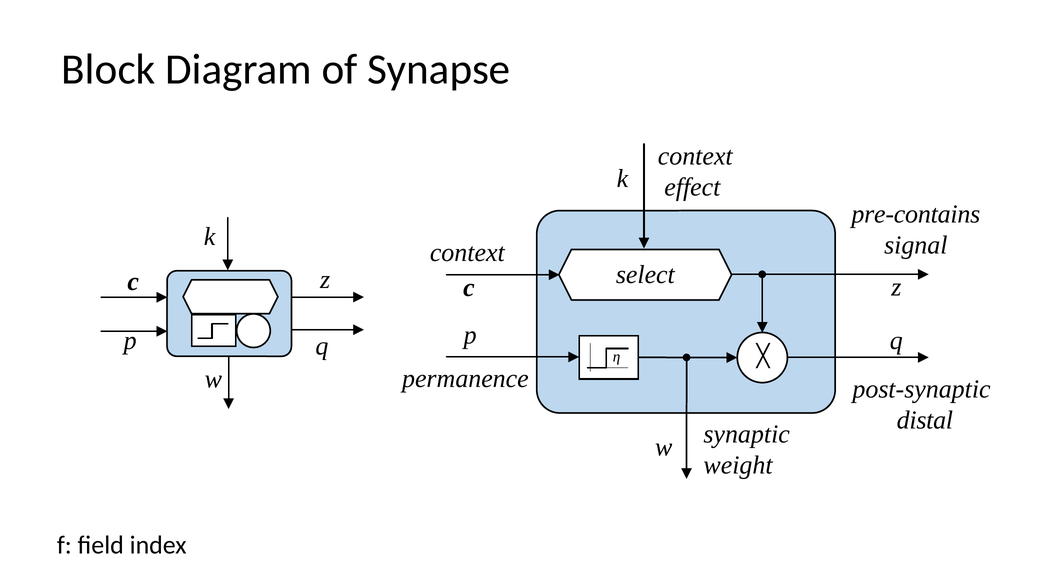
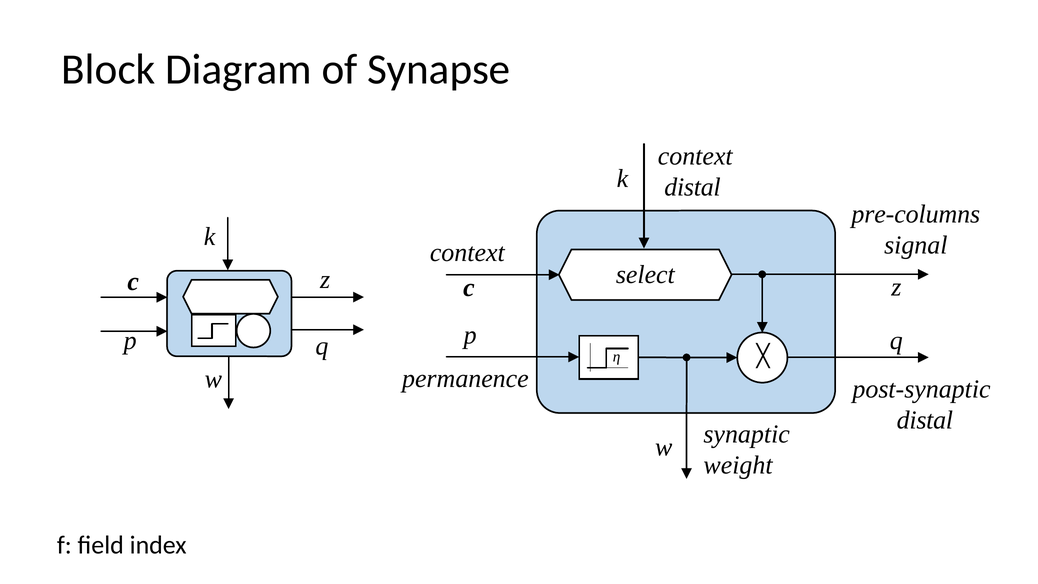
effect: effect -> distal (693, 187)
pre-contains: pre-contains -> pre-columns (916, 214)
